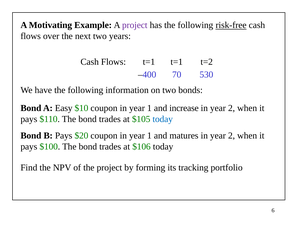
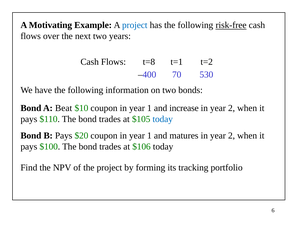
project colour: purple -> blue (135, 25)
Flows t=1: t=1 -> t=8 (149, 62)
Easy: Easy -> Beat (64, 108)
